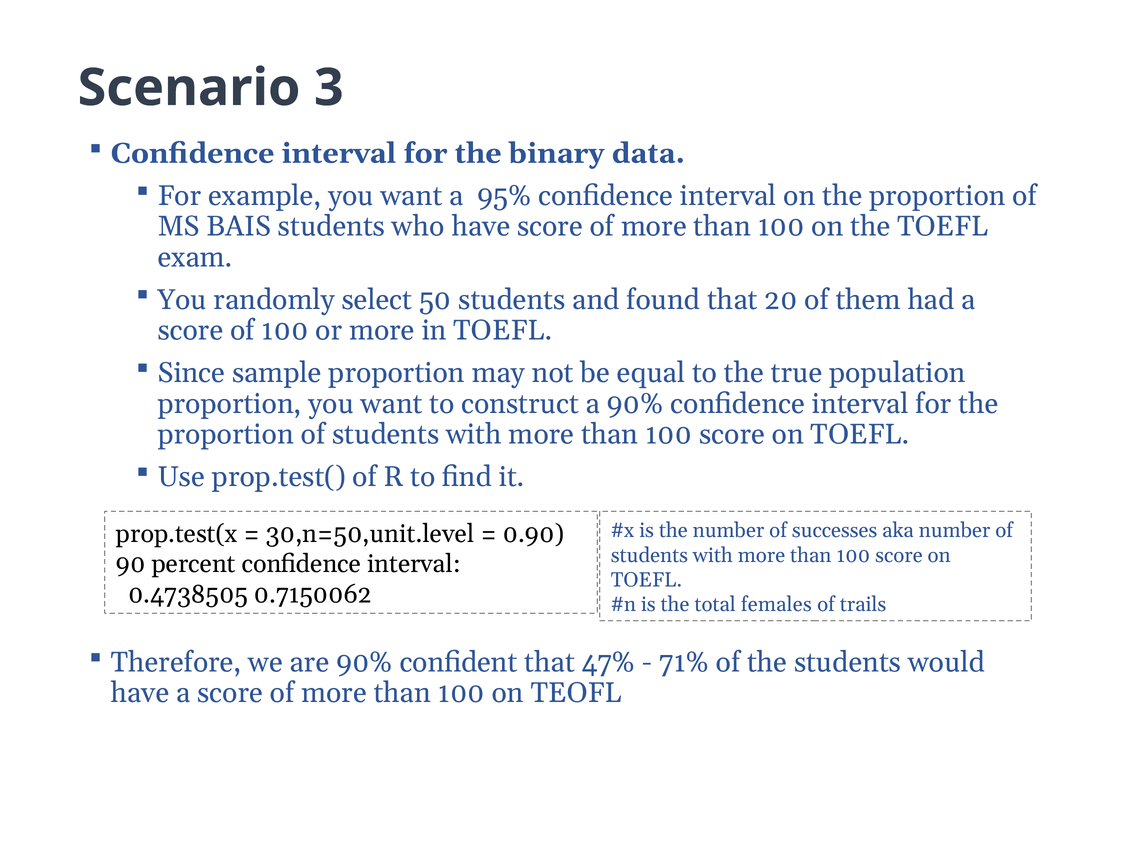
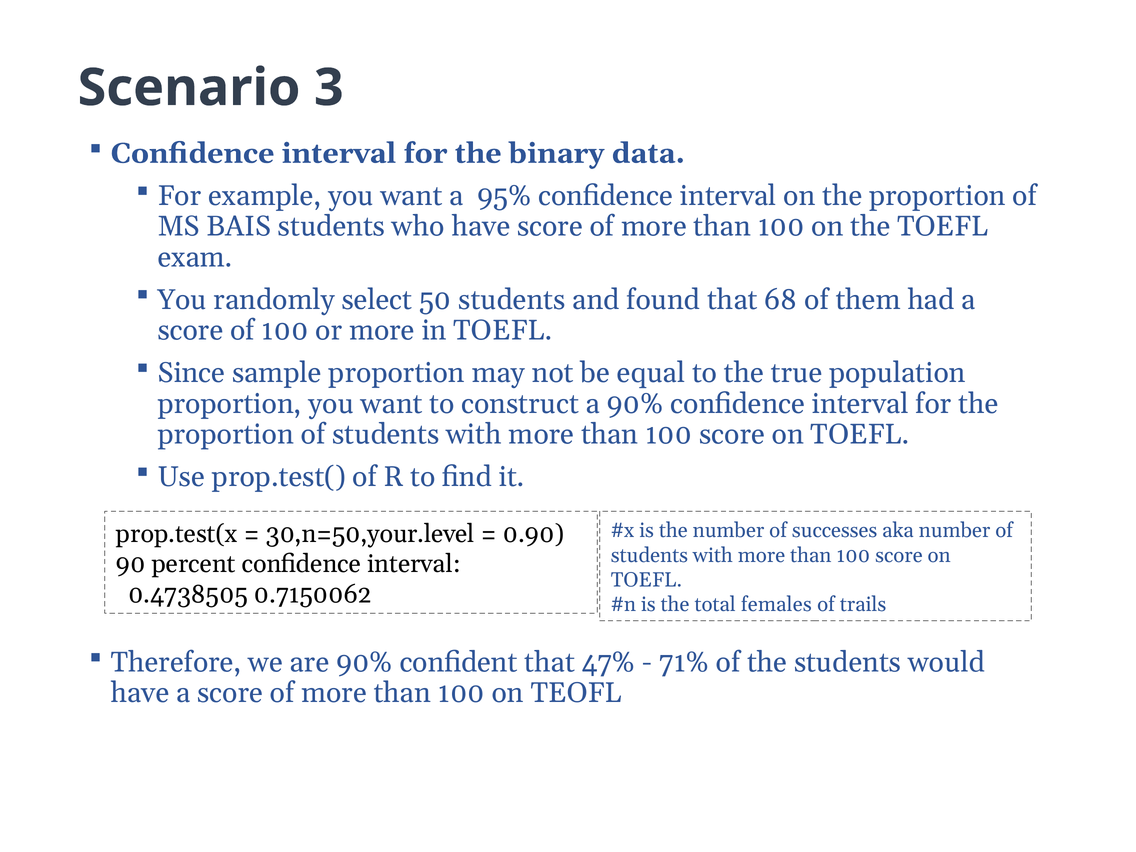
20: 20 -> 68 (781, 300)
30,n=50,unit.level: 30,n=50,unit.level -> 30,n=50,your.level (370, 534)
